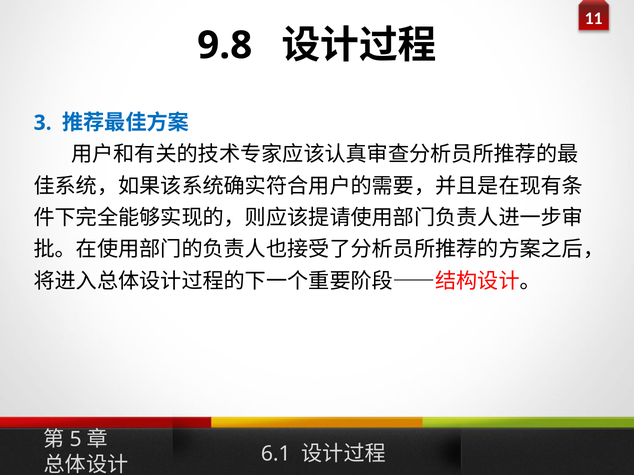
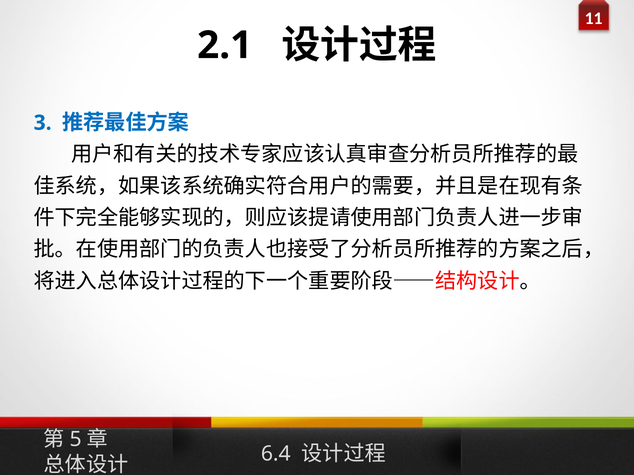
9.8: 9.8 -> 2.1 (225, 45)
6.1: 6.1 -> 6.4 (276, 454)
